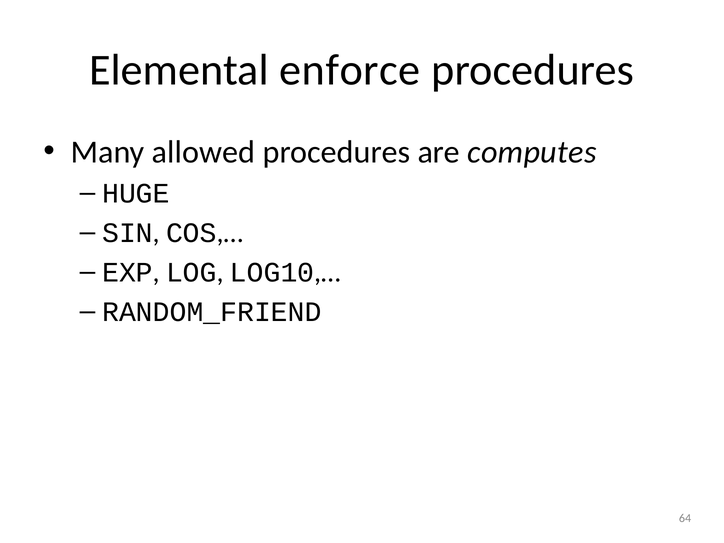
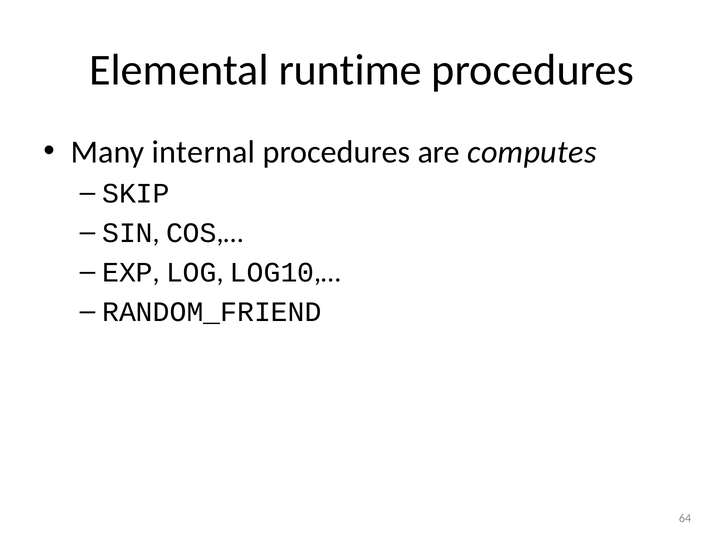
enforce: enforce -> runtime (350, 70)
allowed: allowed -> internal (203, 152)
HUGE: HUGE -> SKIP (136, 193)
